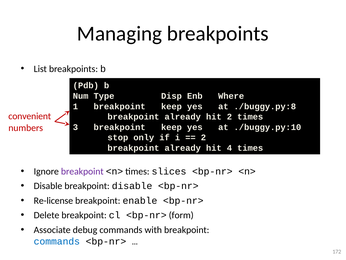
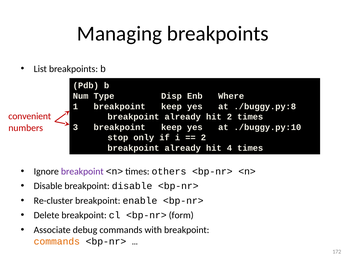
slices: slices -> others (169, 171)
Re-license: Re-license -> Re-cluster (53, 200)
commands colour: blue -> orange (57, 241)
